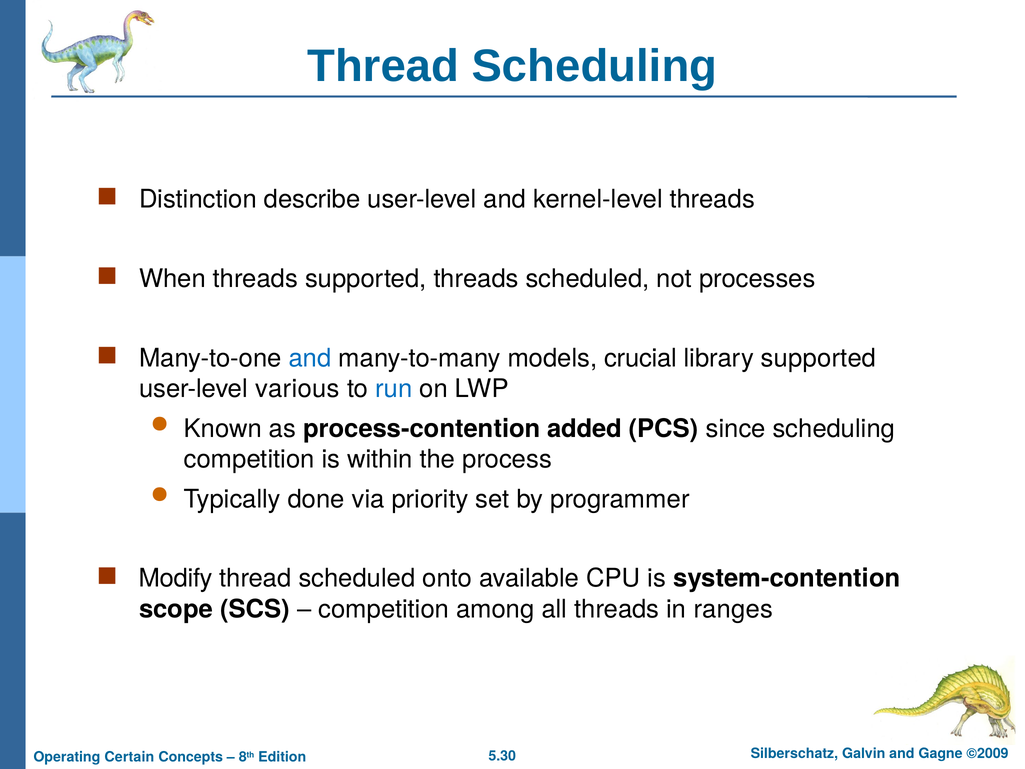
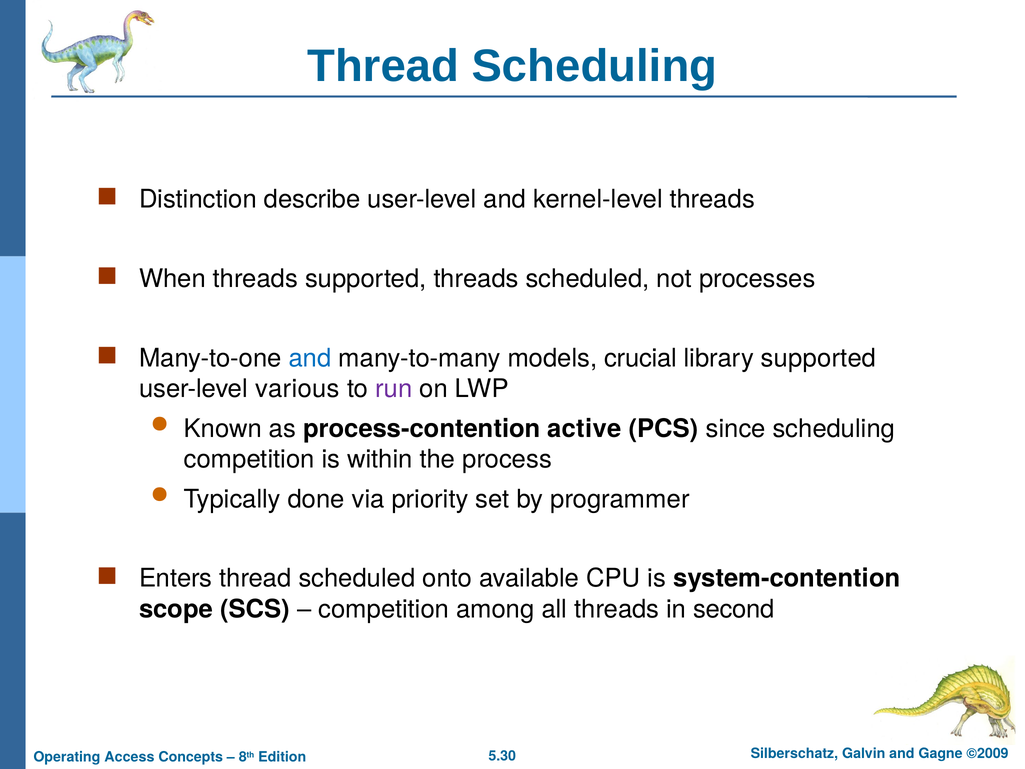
run colour: blue -> purple (394, 389)
added: added -> active (584, 428)
Modify: Modify -> Enters (176, 578)
ranges: ranges -> second (734, 609)
Certain: Certain -> Access (129, 757)
